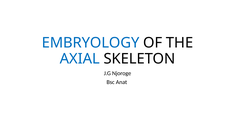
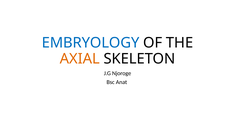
AXIAL colour: blue -> orange (80, 59)
